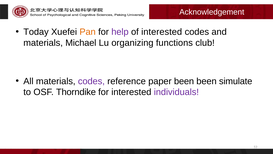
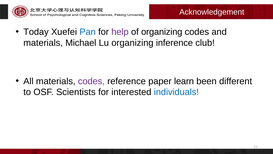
Pan colour: orange -> blue (88, 32)
of interested: interested -> organizing (162, 32)
functions: functions -> inference (174, 43)
paper been: been -> learn (184, 81)
simulate: simulate -> different (236, 81)
Thorndike: Thorndike -> Scientists (76, 92)
individuals colour: purple -> blue (176, 92)
